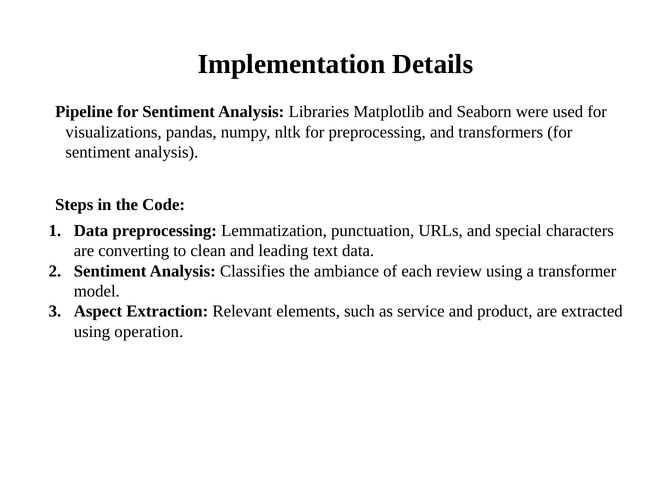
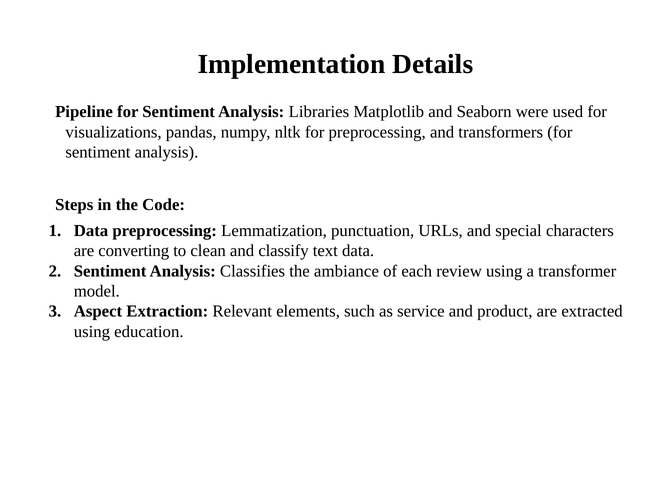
leading: leading -> classify (284, 250)
operation: operation -> education (149, 331)
